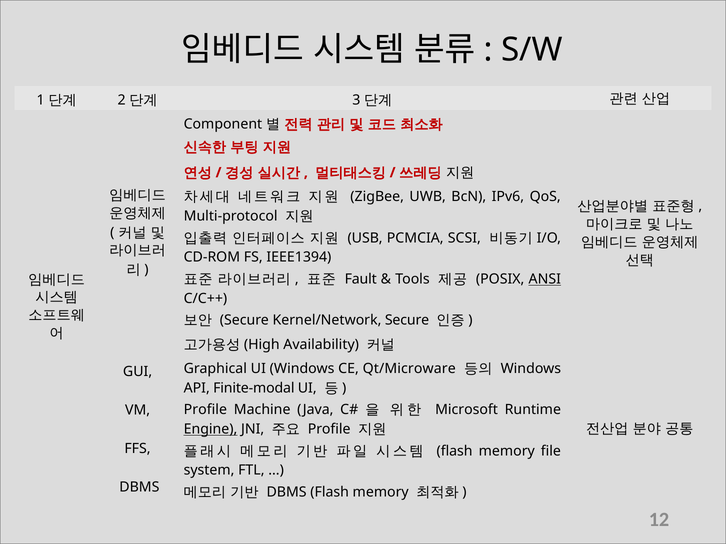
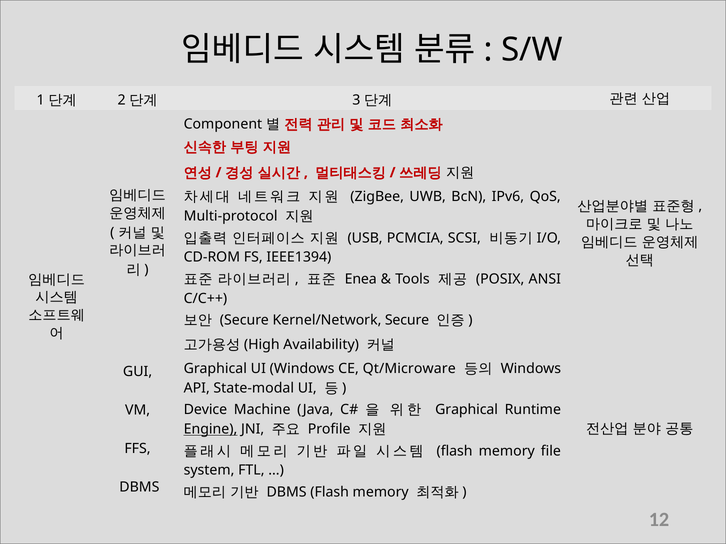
Fault: Fault -> Enea (361, 279)
ANSI underline: present -> none (545, 279)
Finite-modal: Finite-modal -> State-modal (254, 388)
Profile: Profile -> Device (205, 410)
Microsoft: Microsoft -> Graphical (467, 410)
